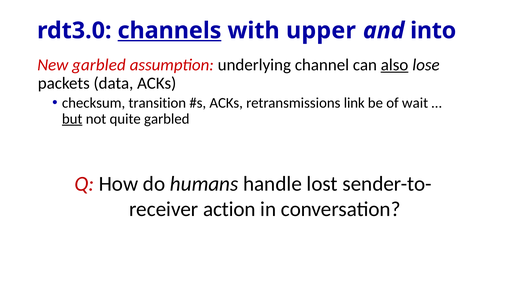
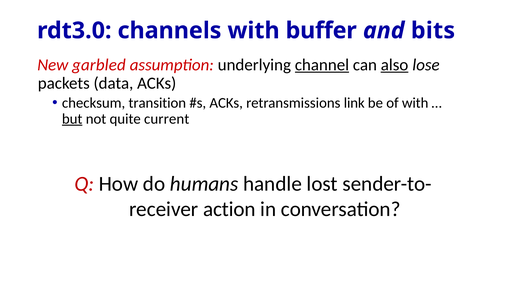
channels underline: present -> none (170, 31)
upper: upper -> buffer (321, 31)
into: into -> bits (433, 31)
channel underline: none -> present (322, 65)
of wait: wait -> with (415, 103)
quite garbled: garbled -> current (167, 119)
